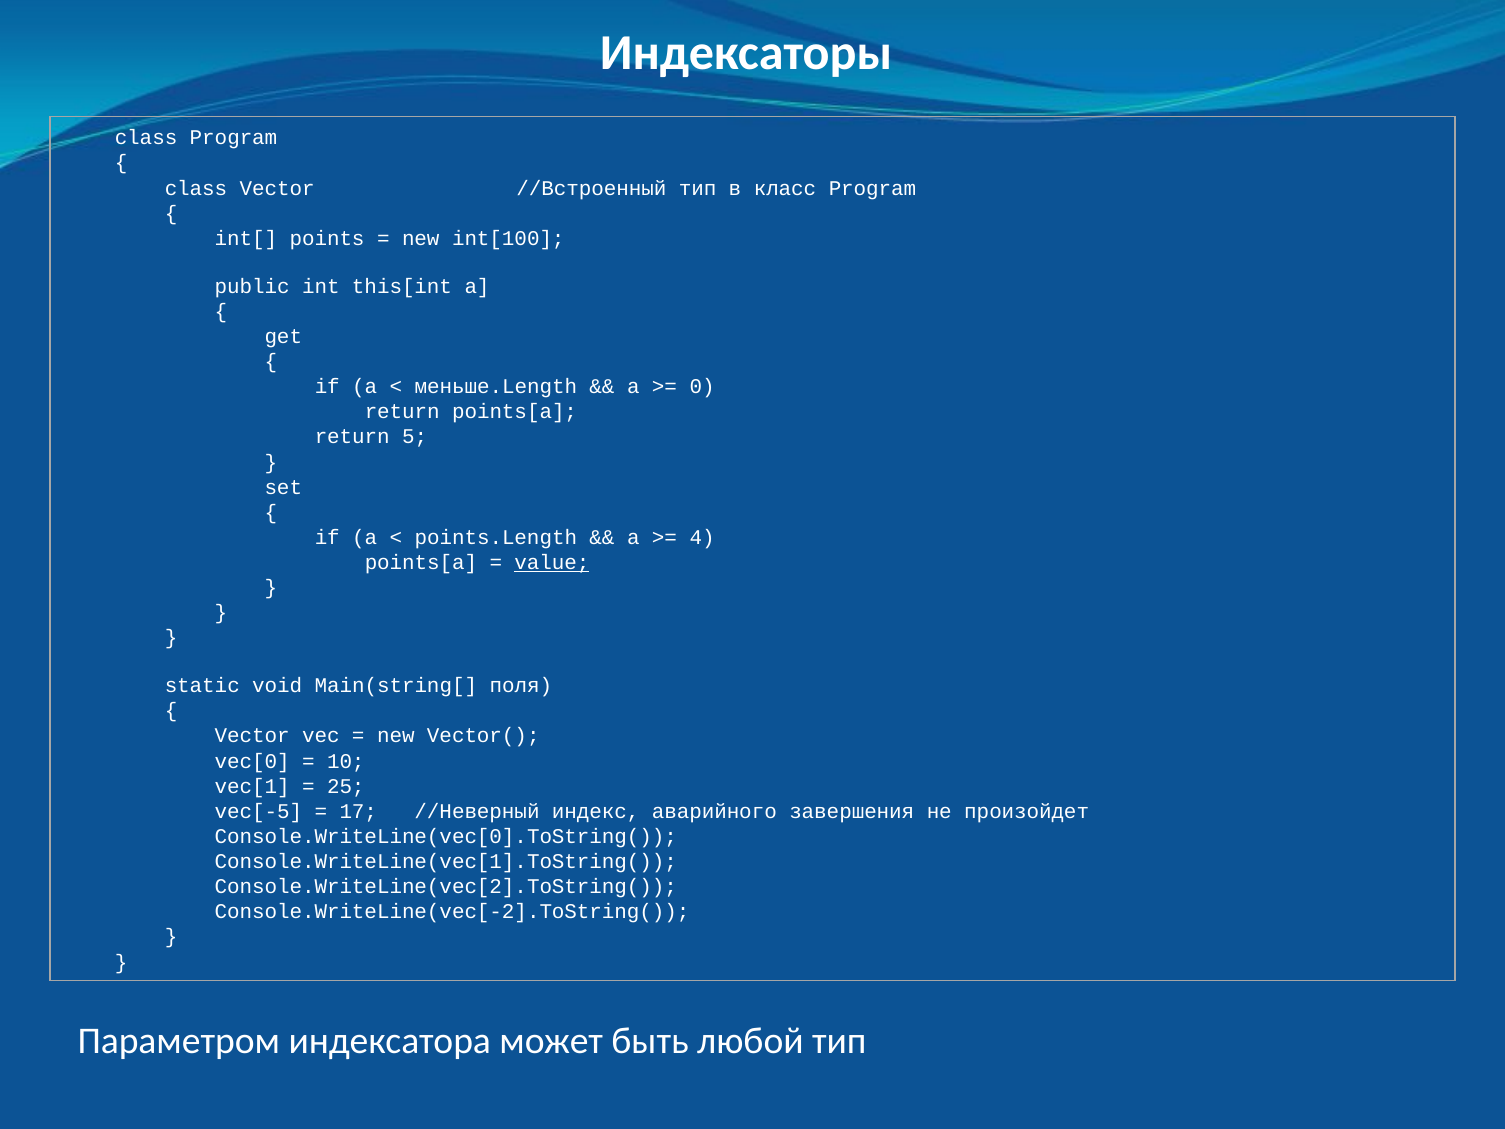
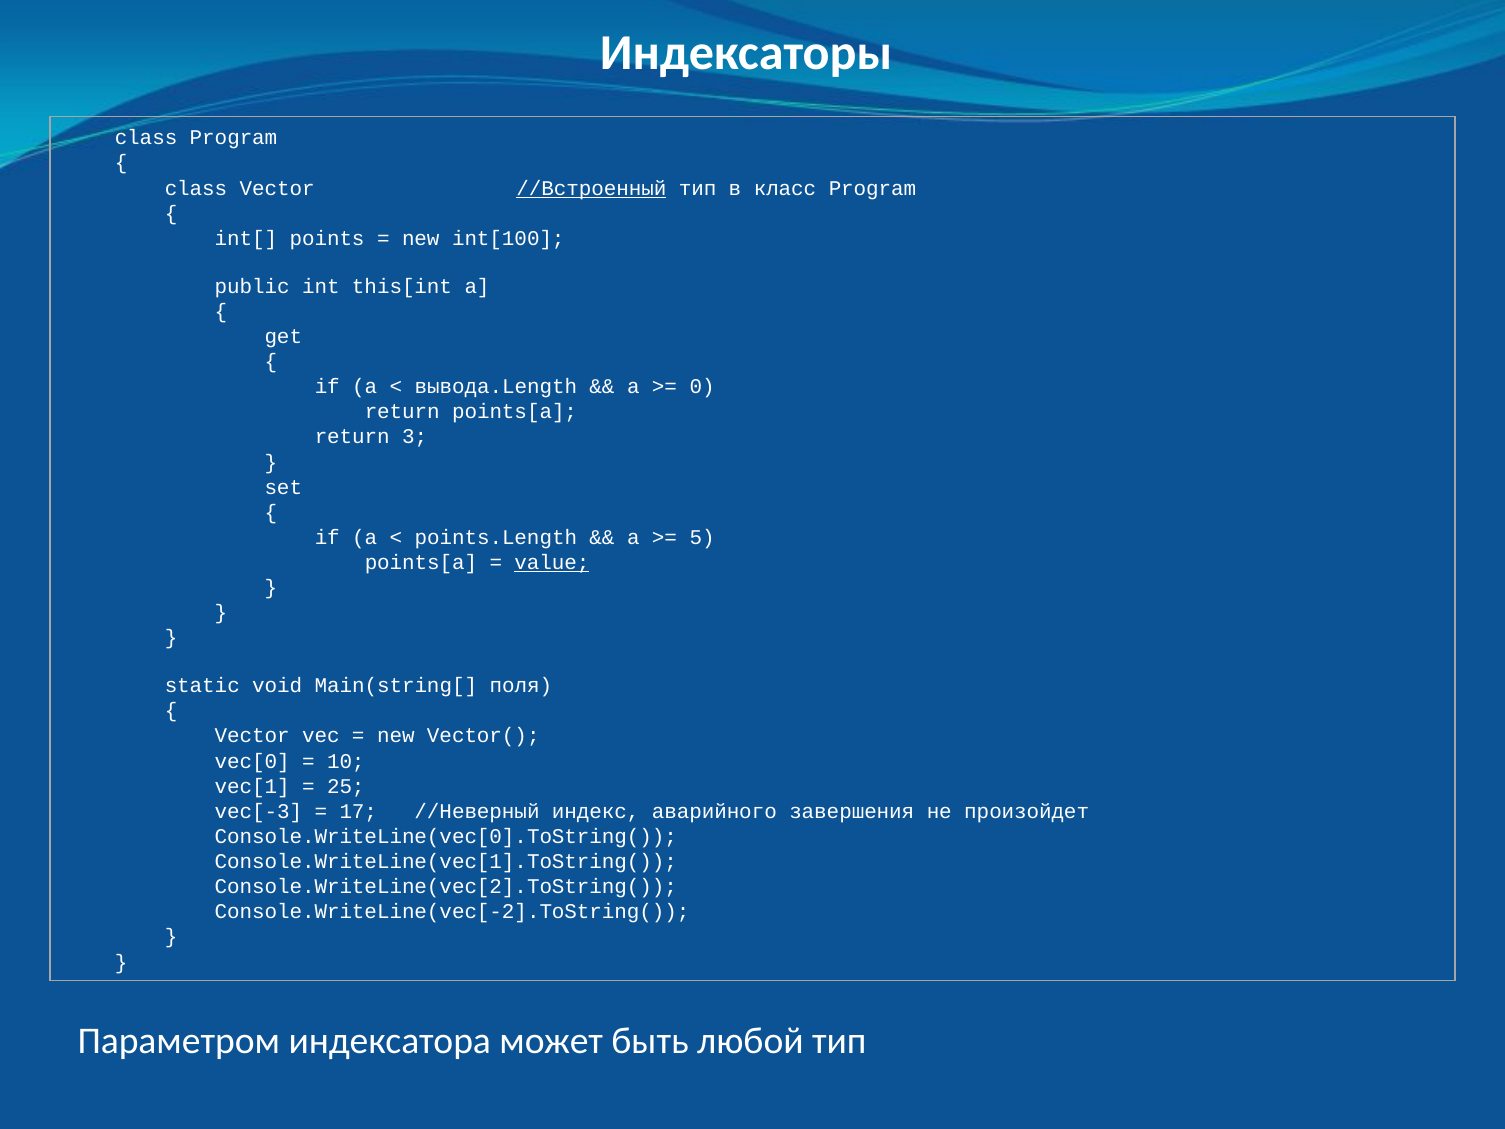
//Встроенный underline: none -> present (591, 188)
меньше.Length: меньше.Length -> вывода.Length (496, 387)
5: 5 -> 3 (415, 437)
4: 4 -> 5 (702, 537)
vec[-5: vec[-5 -> vec[-3 (258, 811)
